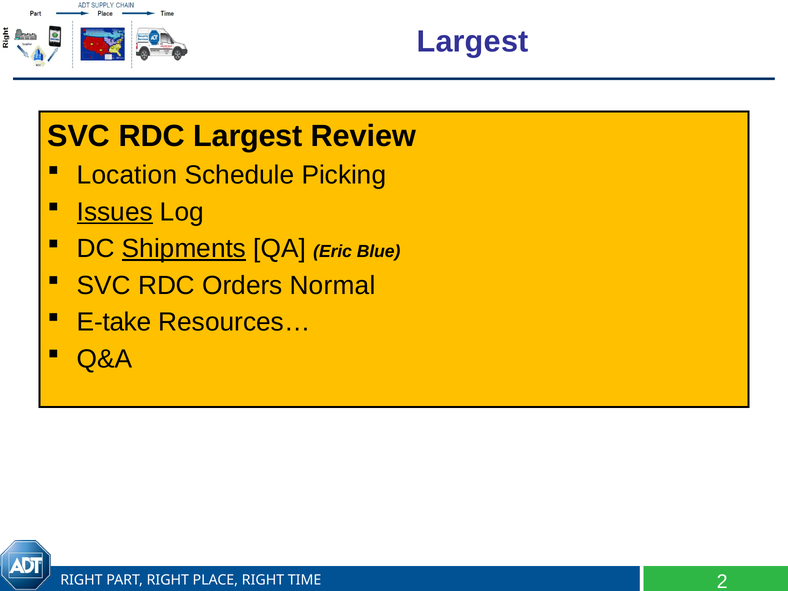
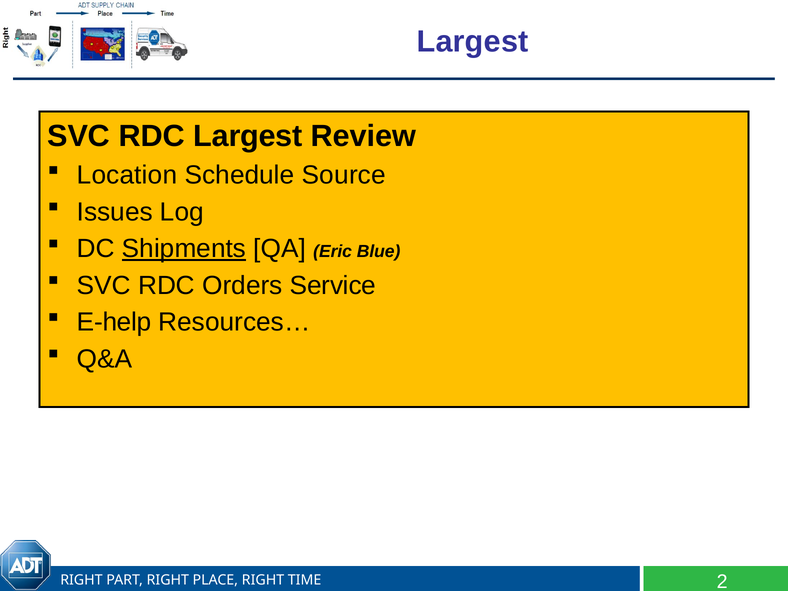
Picking: Picking -> Source (344, 175)
Issues underline: present -> none (115, 212)
Normal: Normal -> Service (333, 285)
E-take: E-take -> E-help (114, 322)
